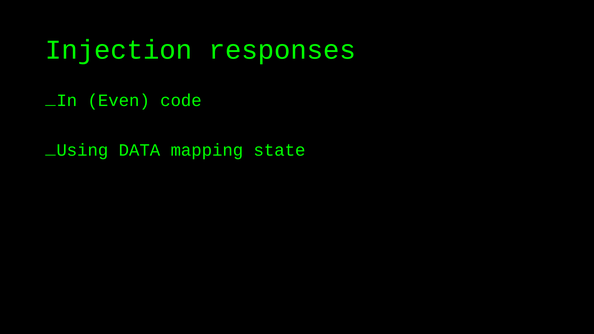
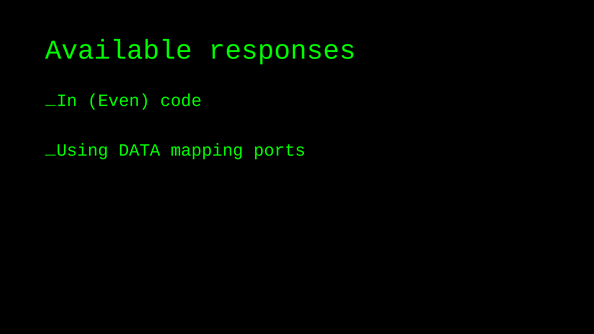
Injection: Injection -> Available (119, 50)
state: state -> ports (280, 150)
